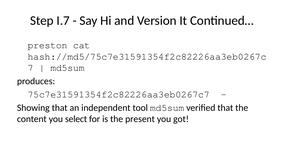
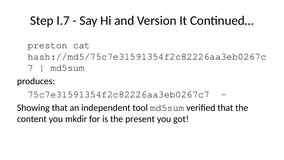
select: select -> mkdir (76, 119)
